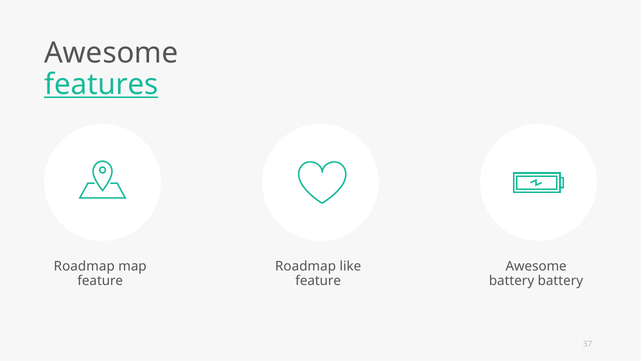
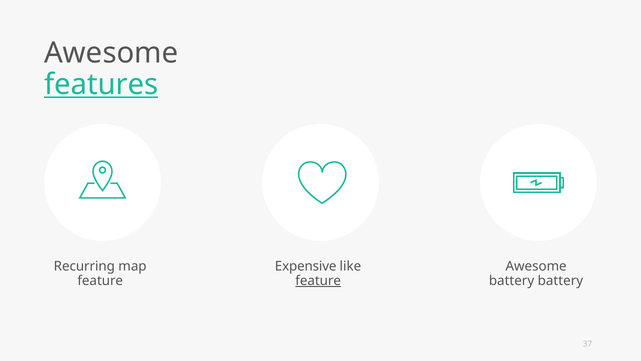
Roadmap: Roadmap -> Recurring (84, 266)
Roadmap: Roadmap -> Expensive (306, 266)
feature underline: none -> present (318, 280)
